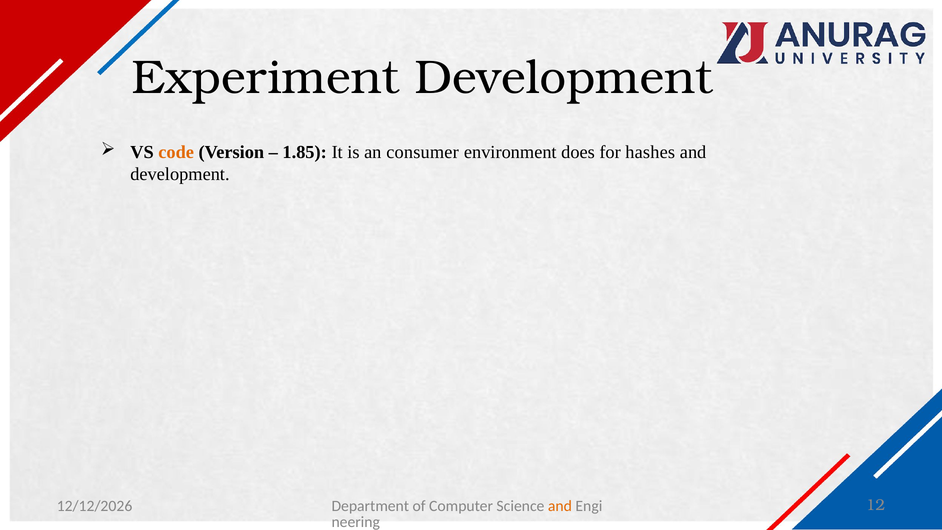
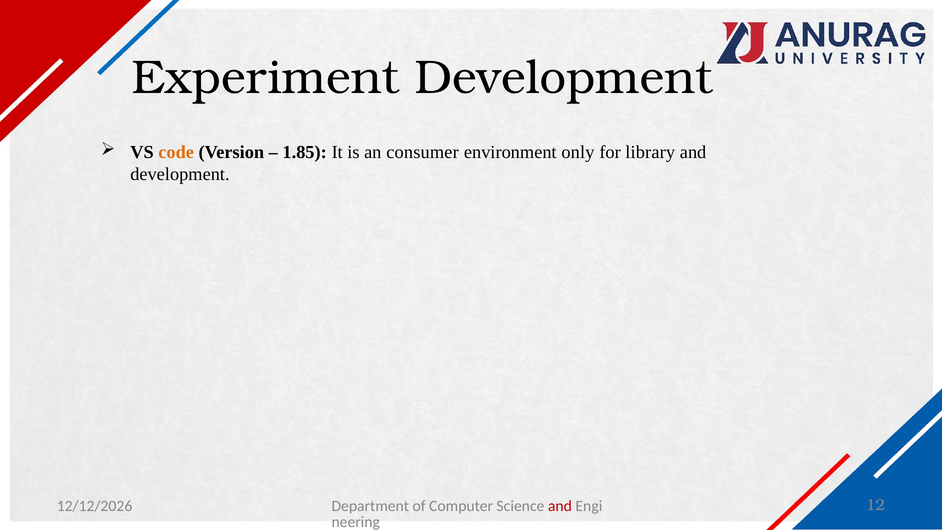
does: does -> only (578, 152)
hashes: hashes -> library (650, 152)
and colour: orange -> red (560, 506)
